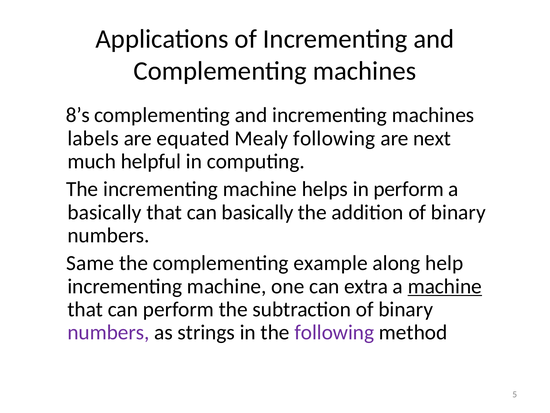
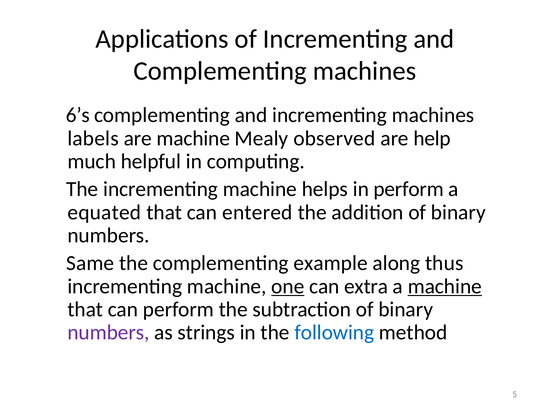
8’s: 8’s -> 6’s (78, 115)
are equated: equated -> machine (193, 138)
Mealy following: following -> observed (334, 138)
next: next -> help (432, 138)
basically: basically -> equated (104, 212)
can basically: basically -> entered (257, 212)
help: help -> thus (444, 263)
one underline: none -> present (288, 286)
following colour: purple -> blue (334, 332)
